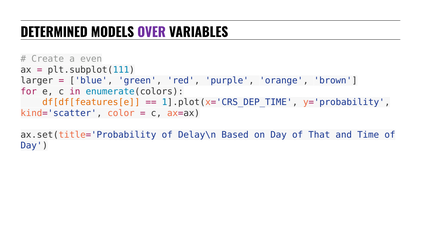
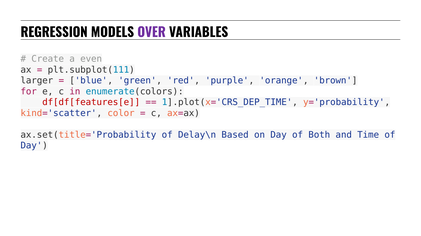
DETERMINED: DETERMINED -> REGRESSION (54, 33)
df[df[features[e colour: orange -> red (91, 102)
That: That -> Both (319, 135)
